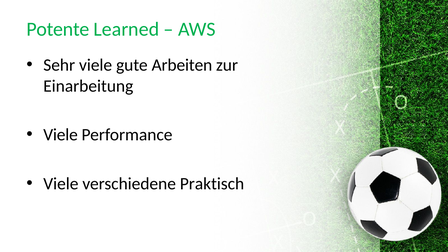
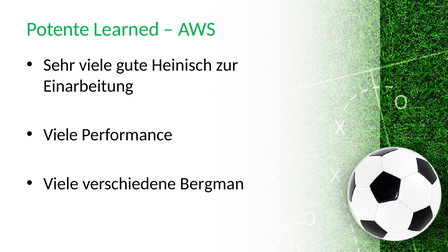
Arbeiten: Arbeiten -> Heinisch (182, 65)
Praktisch: Praktisch -> Bergman (212, 184)
